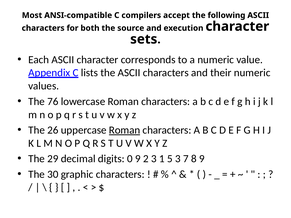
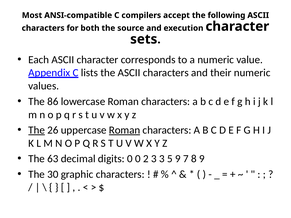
76: 76 -> 86 (53, 102)
The underline: none -> present (37, 130)
29: 29 -> 63 (53, 159)
0 9: 9 -> 0 (138, 159)
3 1: 1 -> 3 (162, 159)
5 3: 3 -> 9 (178, 159)
